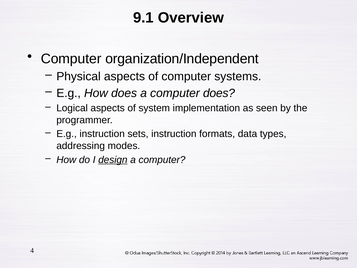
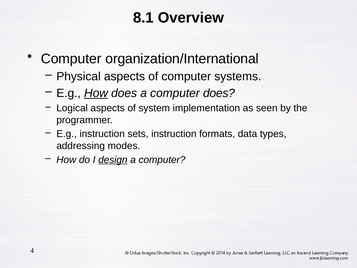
9.1: 9.1 -> 8.1 (143, 18)
organization/Independent: organization/Independent -> organization/International (182, 59)
How underline: none -> present (96, 93)
